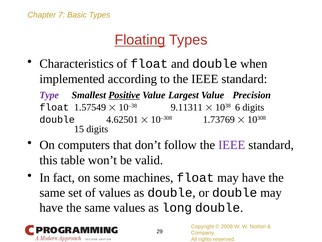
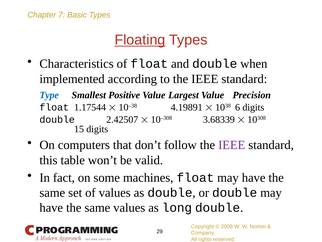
Type colour: purple -> blue (49, 95)
Positive underline: present -> none (124, 95)
1.57549: 1.57549 -> 1.17544 (90, 107)
9.11311: 9.11311 -> 4.19891 (187, 107)
4.62501: 4.62501 -> 2.42507 (122, 119)
1.73769: 1.73769 -> 3.68339 (219, 119)
